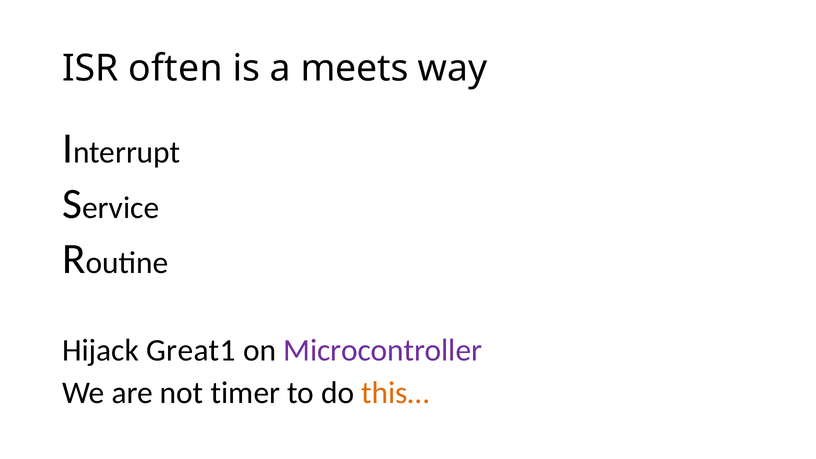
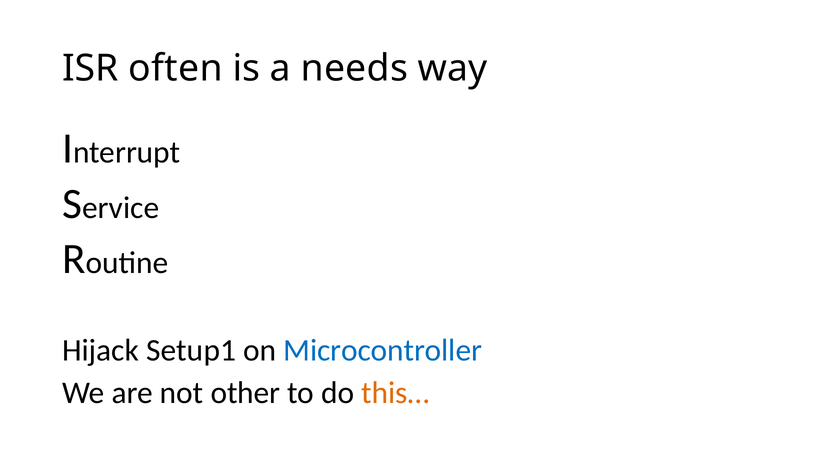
meets: meets -> needs (354, 69)
Great1: Great1 -> Setup1 (191, 350)
Microcontroller colour: purple -> blue (383, 350)
timer: timer -> other (245, 393)
